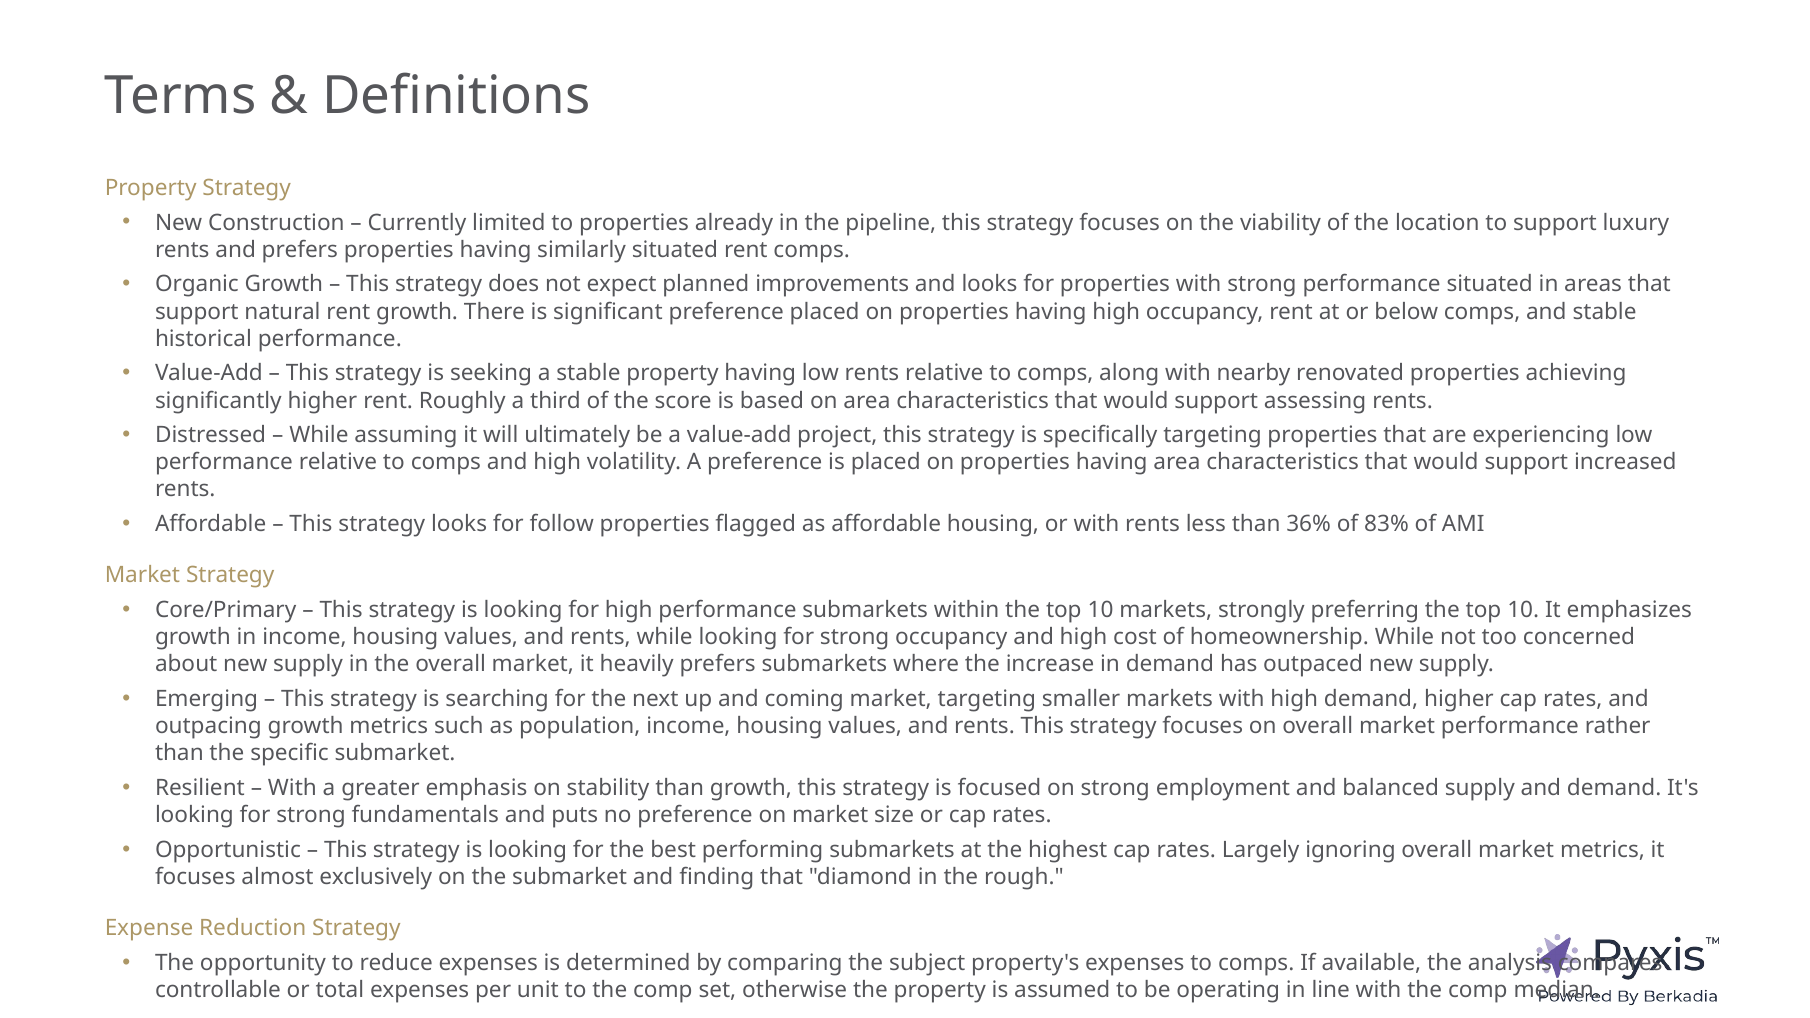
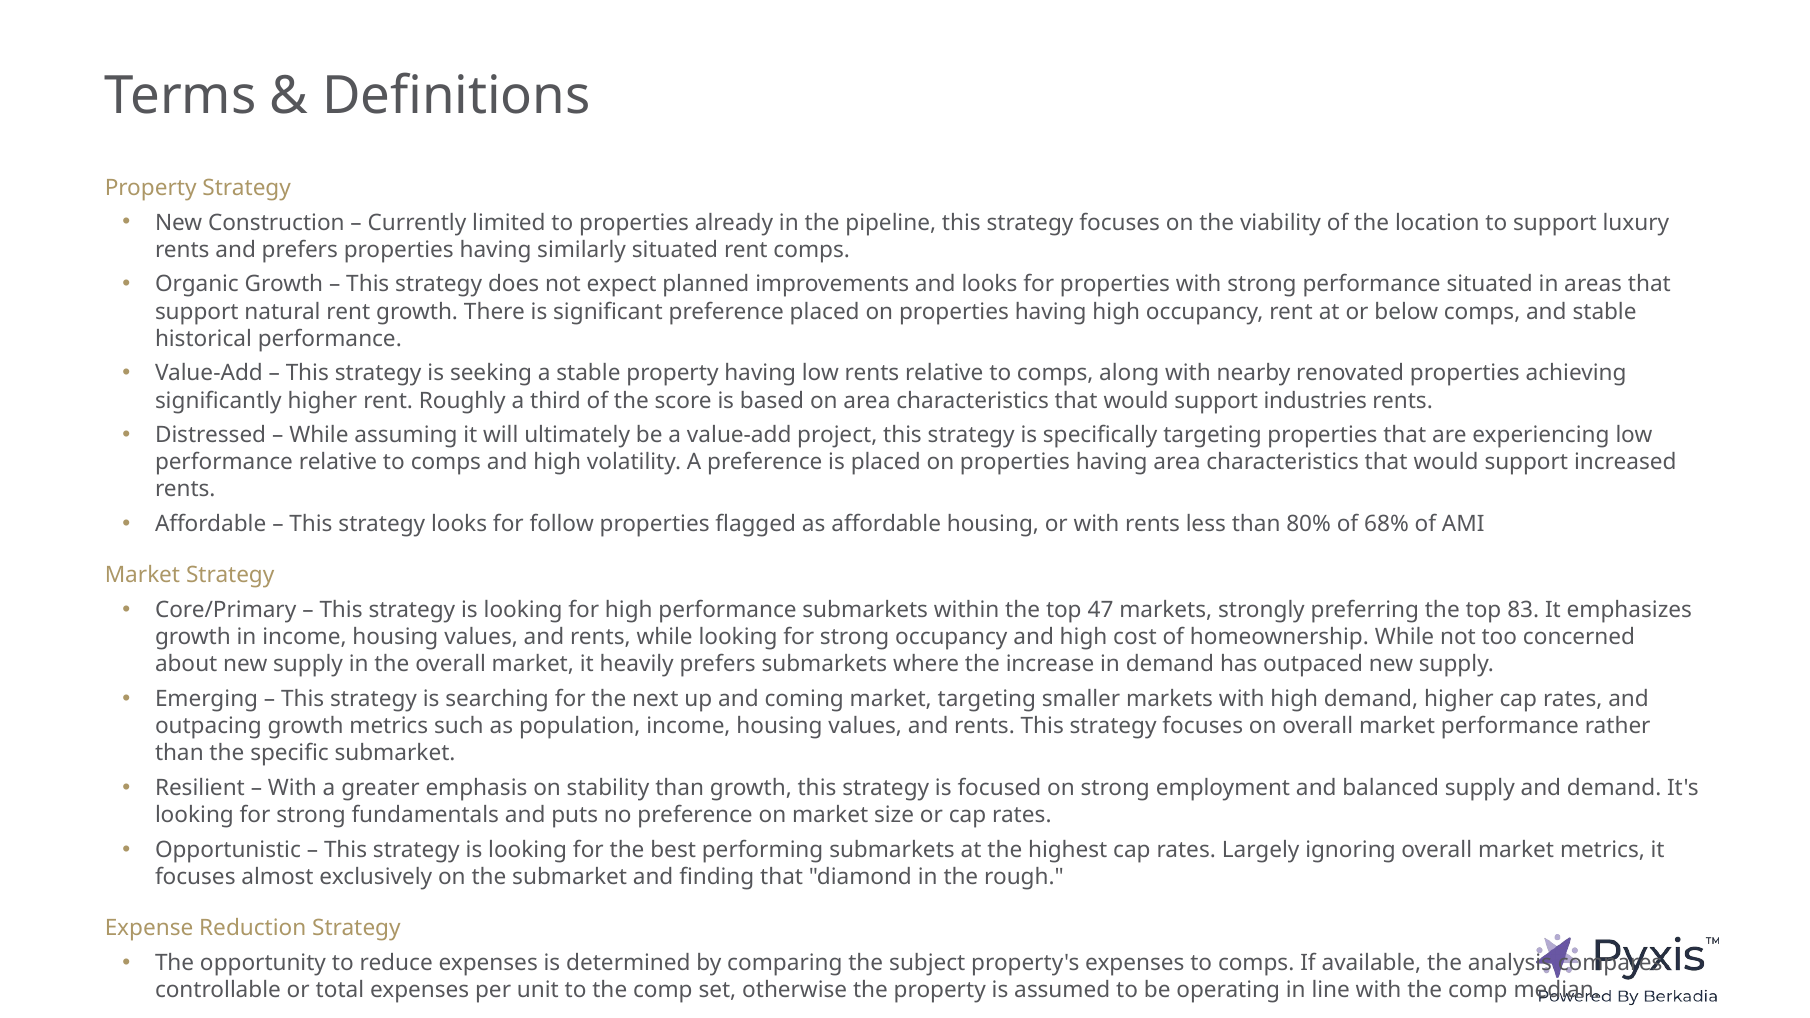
assessing: assessing -> industries (1315, 401)
36%: 36% -> 80% (1309, 524)
83%: 83% -> 68% (1387, 524)
within the top 10: 10 -> 47 (1101, 610)
preferring the top 10: 10 -> 83 (1523, 610)
